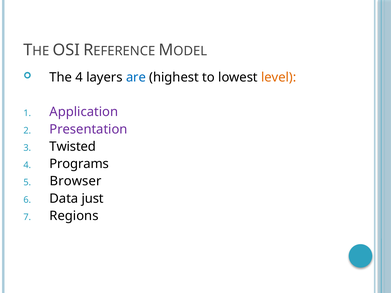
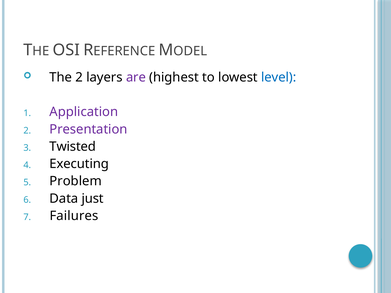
The 4: 4 -> 2 (79, 77)
are colour: blue -> purple (136, 77)
level colour: orange -> blue (279, 77)
Programs: Programs -> Executing (79, 164)
Browser: Browser -> Problem (76, 181)
Regions: Regions -> Failures (74, 216)
